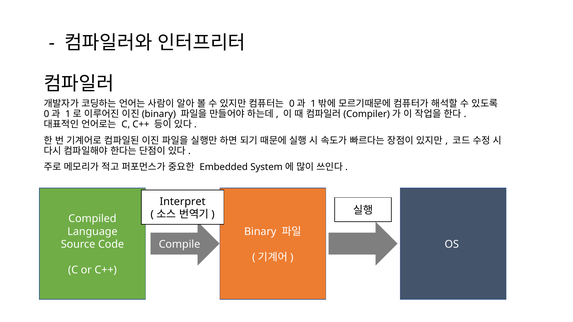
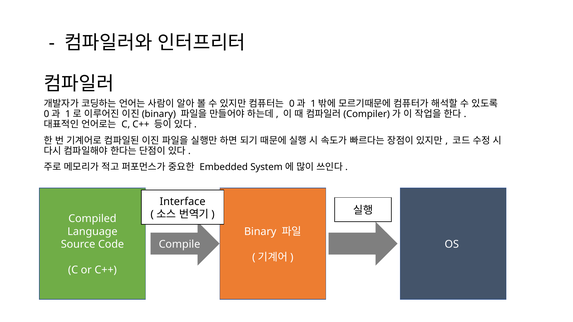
Interpret: Interpret -> Interface (183, 202)
